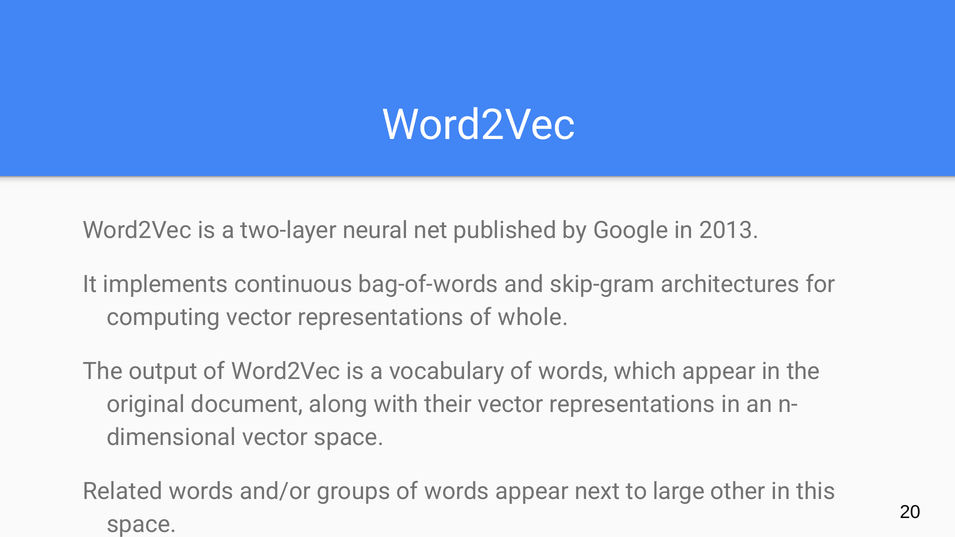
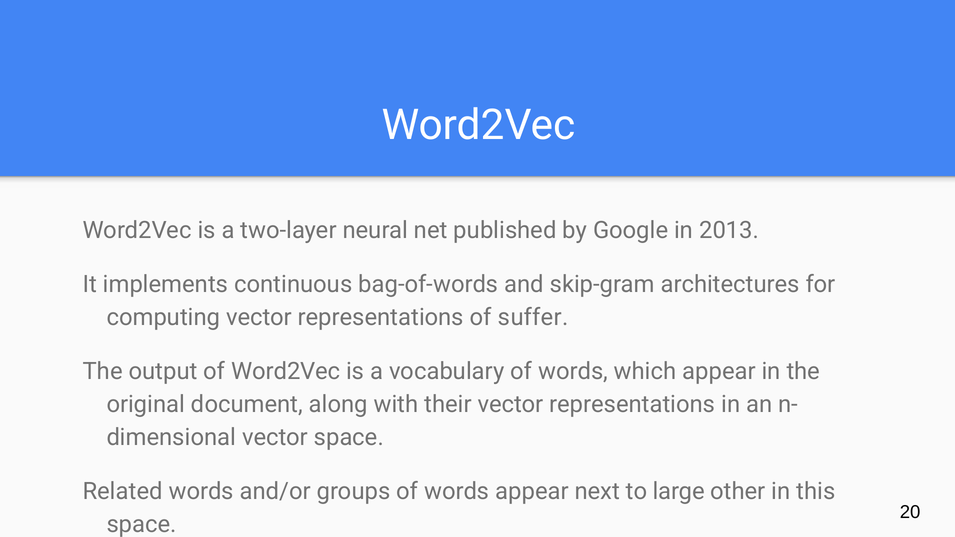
whole: whole -> suffer (533, 317)
